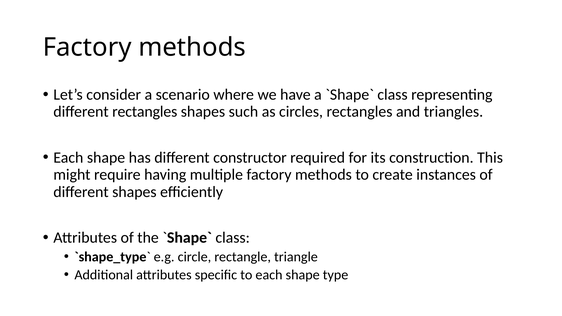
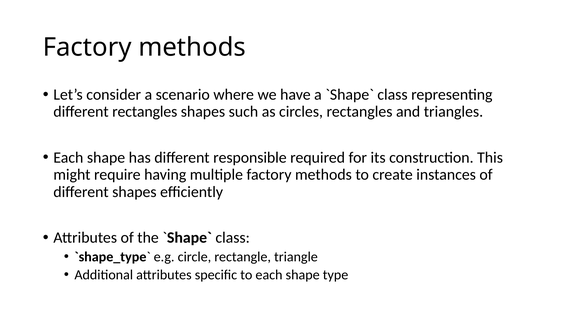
constructor: constructor -> responsible (250, 158)
